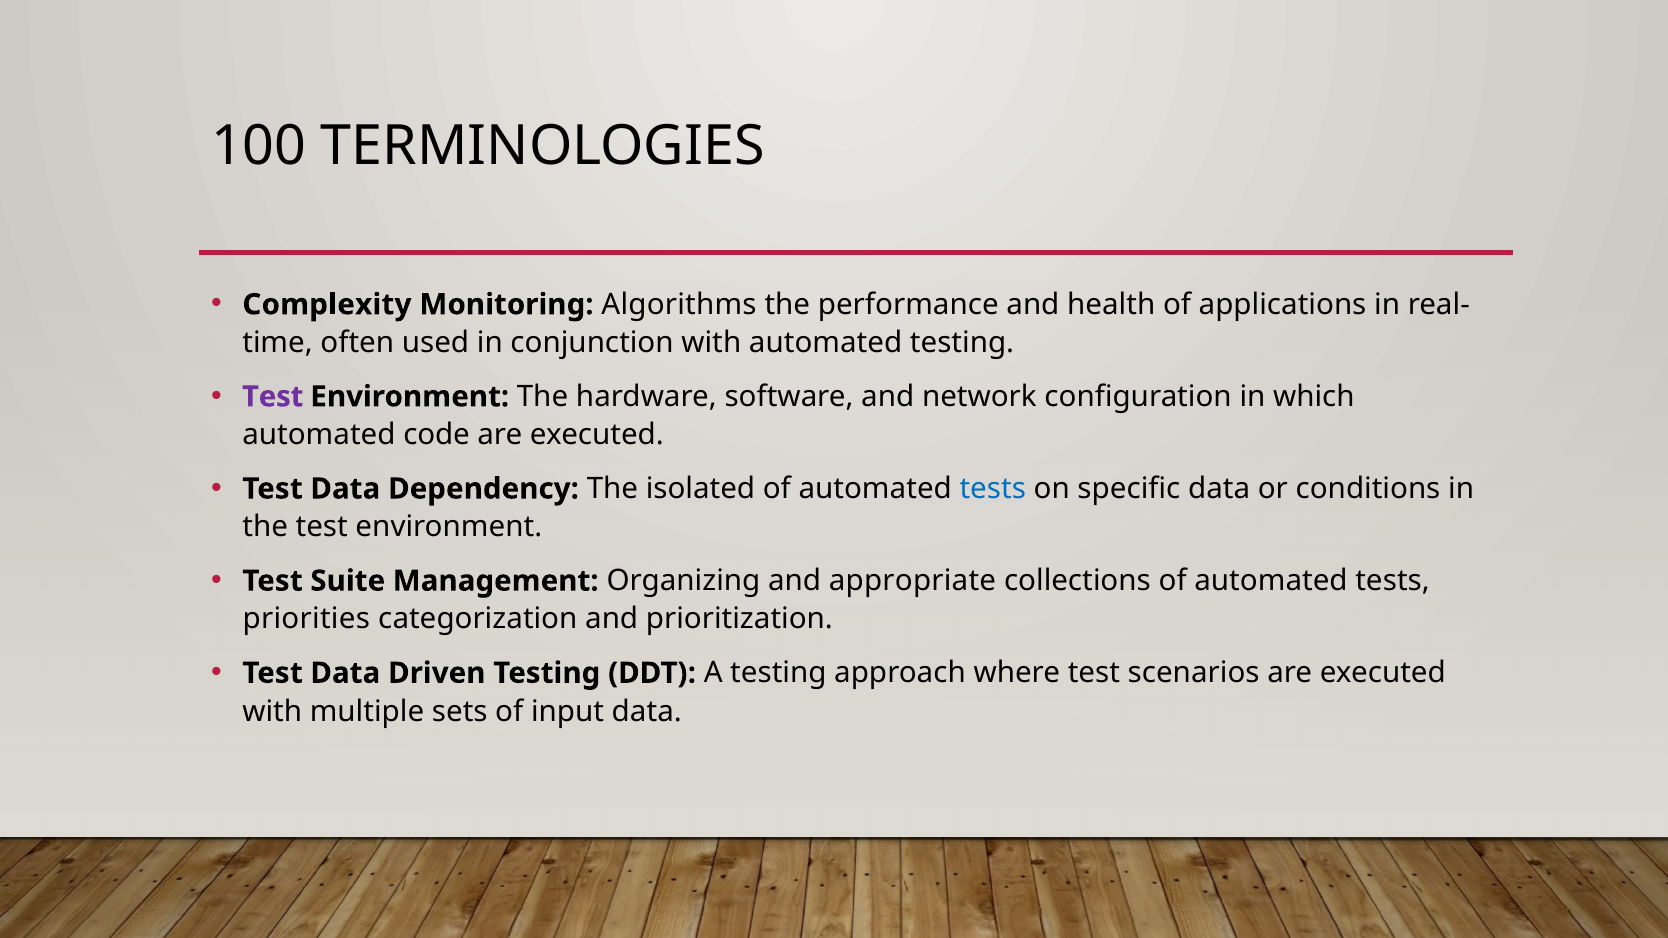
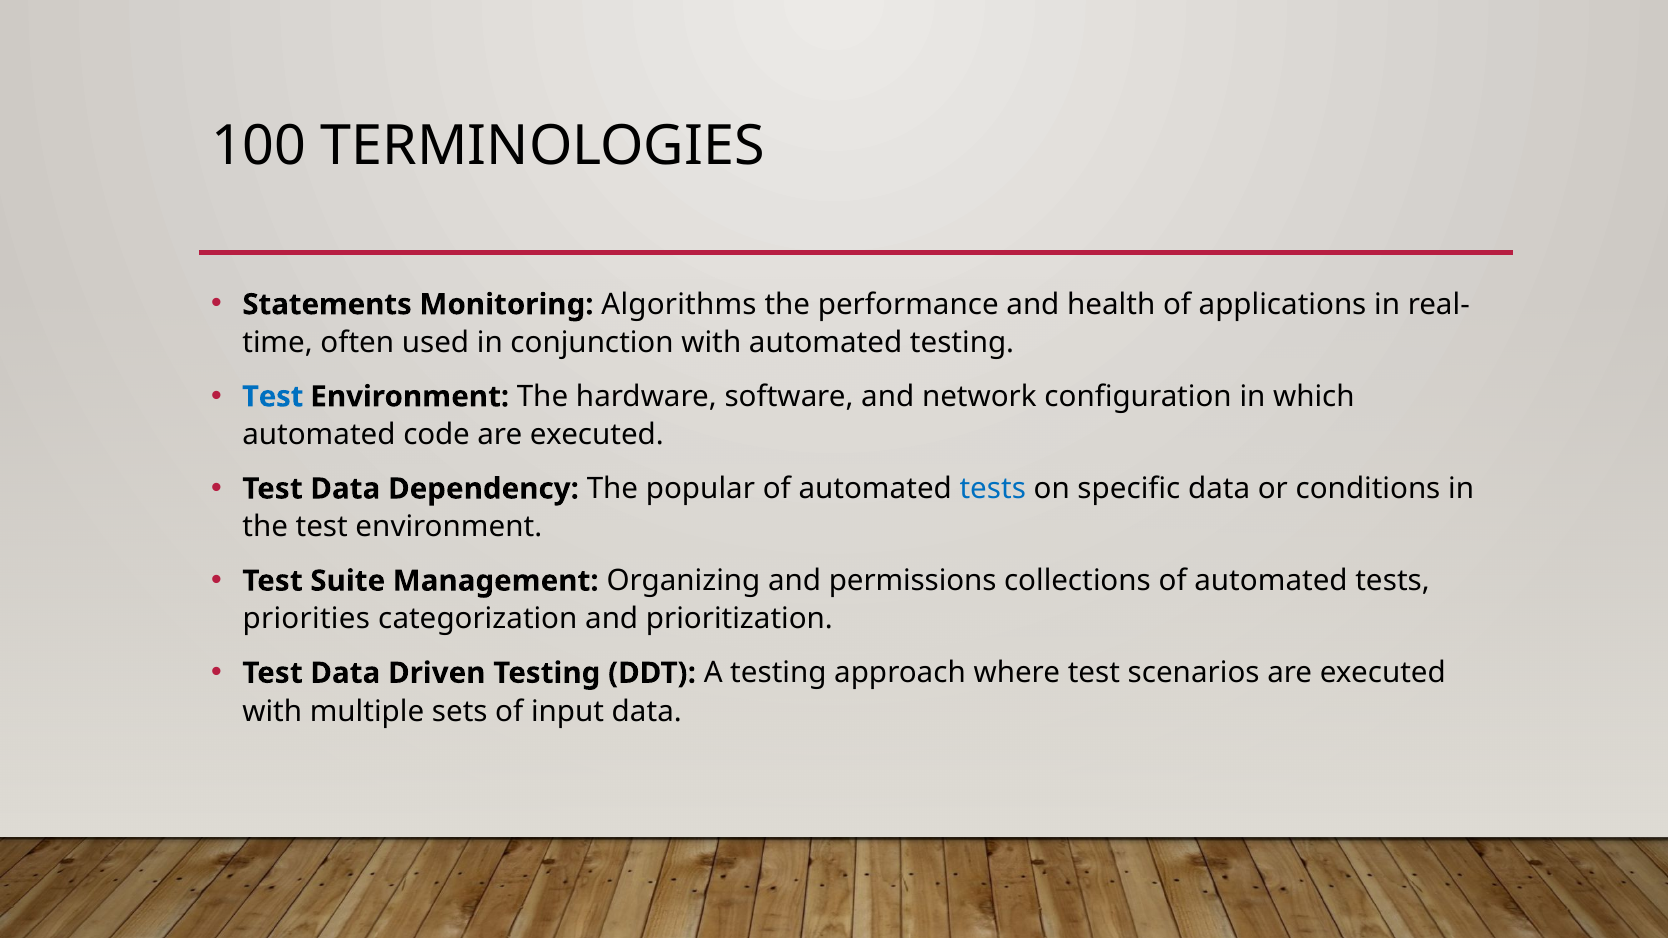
Complexity: Complexity -> Statements (327, 305)
Test colour: purple -> blue (273, 397)
isolated: isolated -> popular (700, 489)
appropriate: appropriate -> permissions (913, 581)
